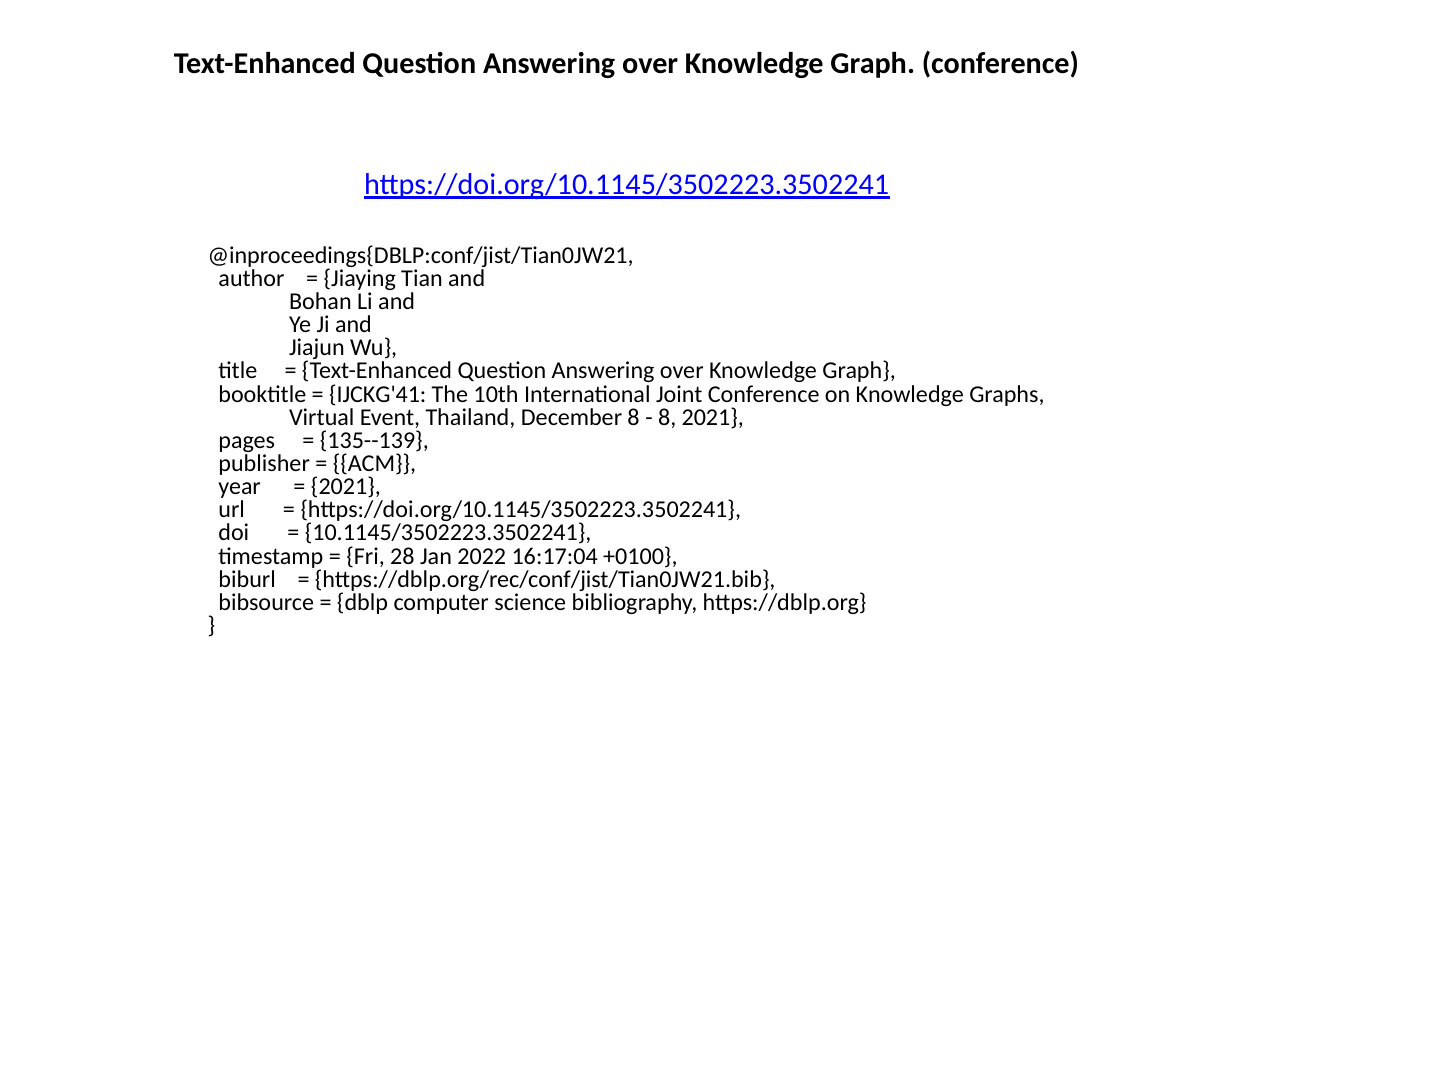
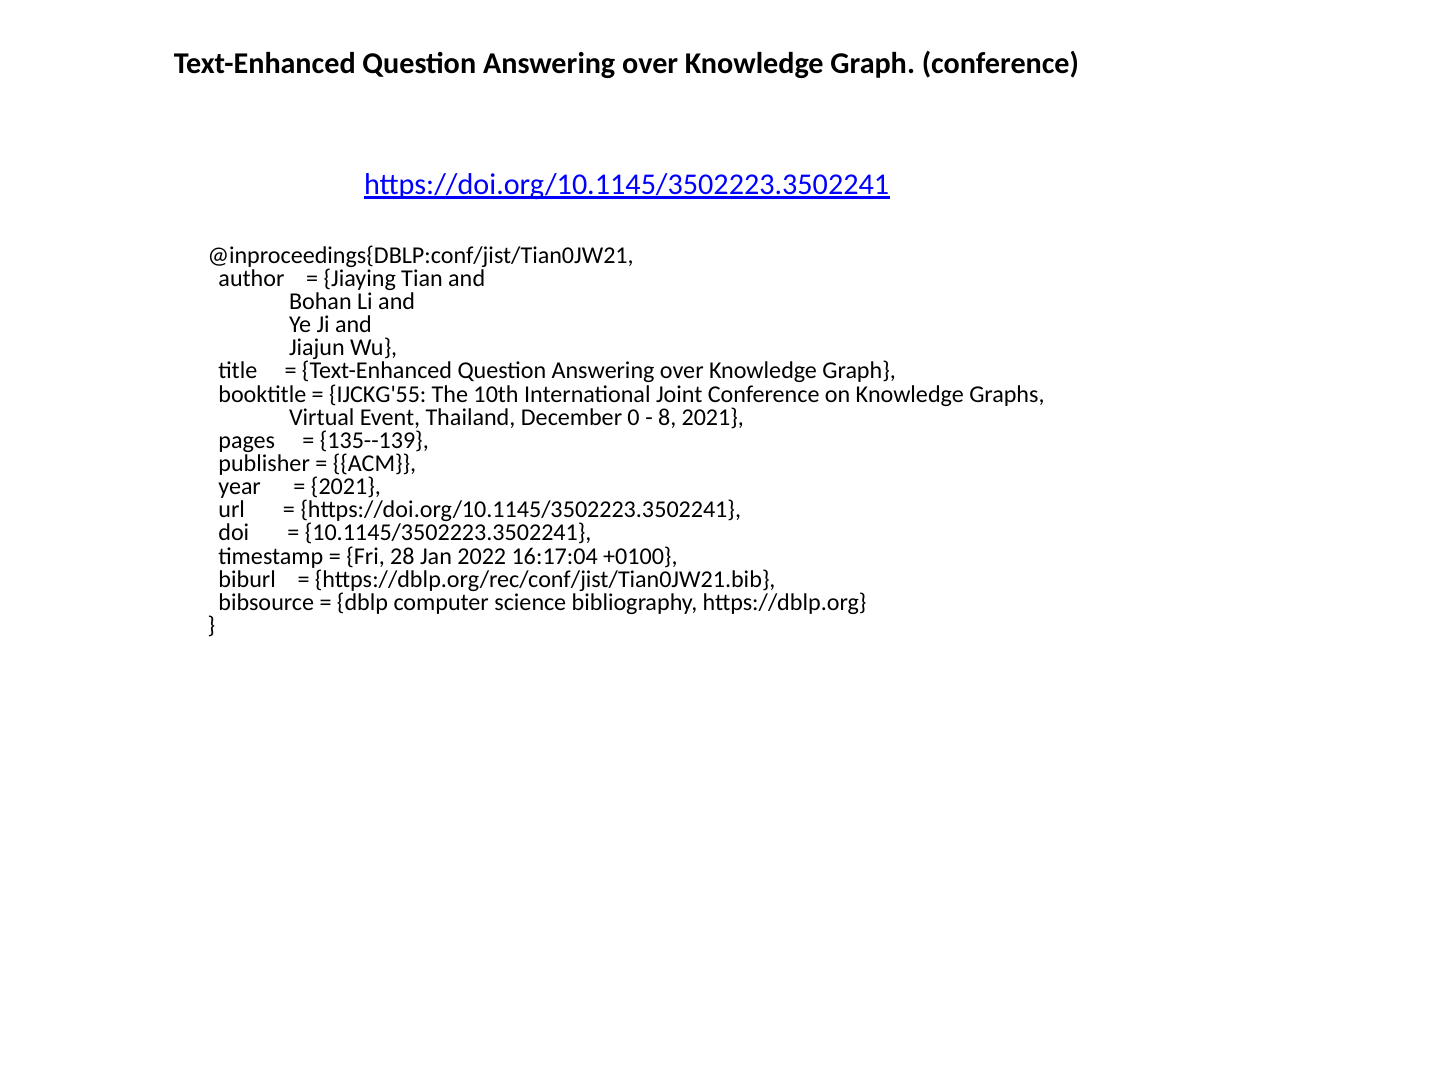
IJCKG'41: IJCKG'41 -> IJCKG'55 (378, 394)
December 8: 8 -> 0 (634, 417)
